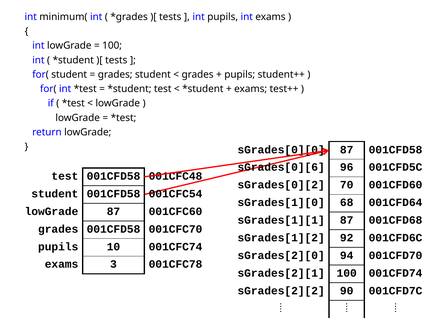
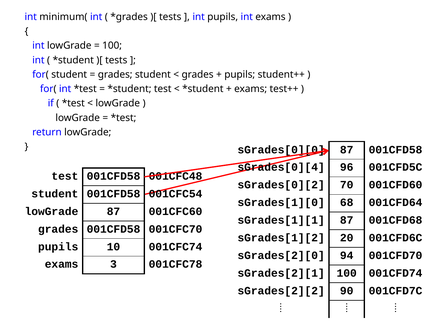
sGrades[0][6: sGrades[0][6 -> sGrades[0][4 (281, 167)
92: 92 -> 20 (347, 237)
